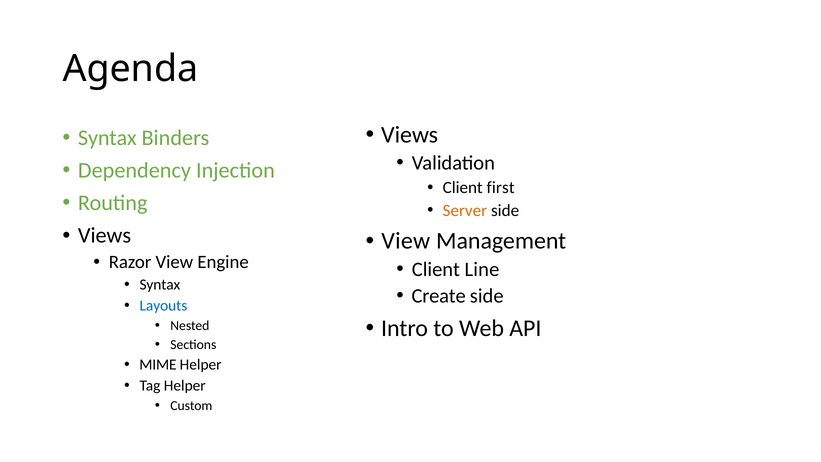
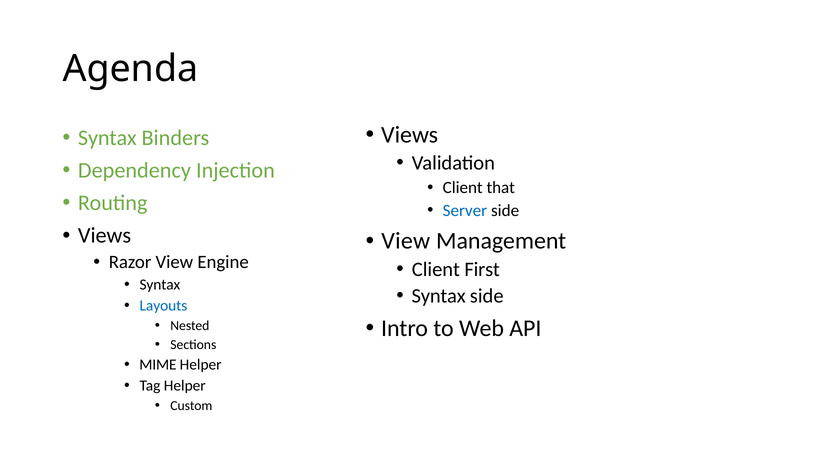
first: first -> that (501, 188)
Server colour: orange -> blue (465, 210)
Line: Line -> First (482, 269)
Create: Create -> Syntax (439, 296)
